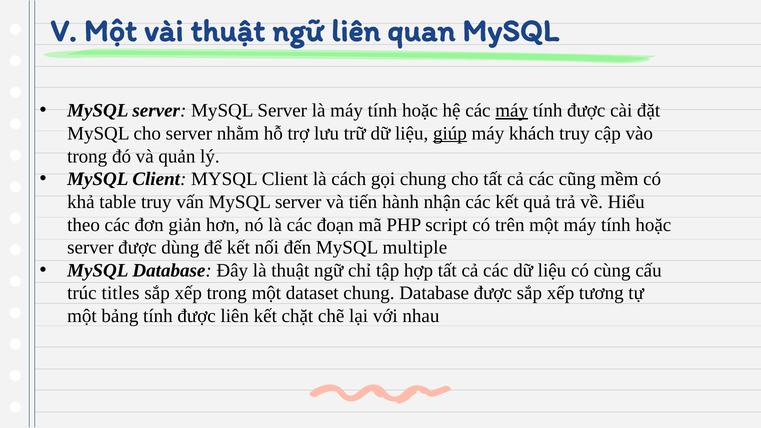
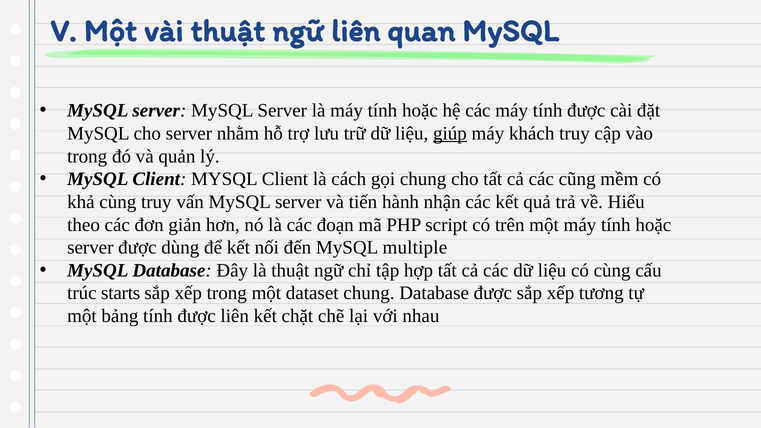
máy underline: present -> none (512, 111)
khả table: table -> cùng (118, 202)
titles: titles -> starts (121, 293)
